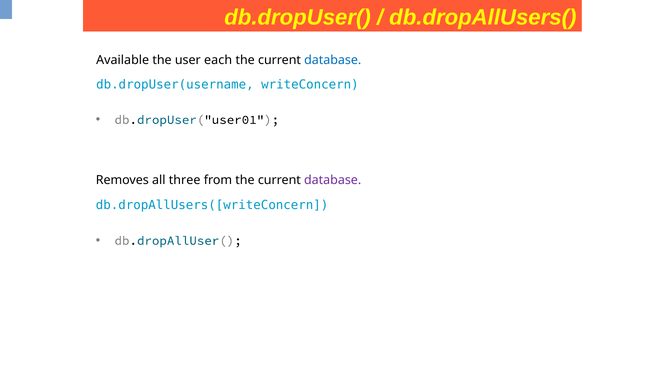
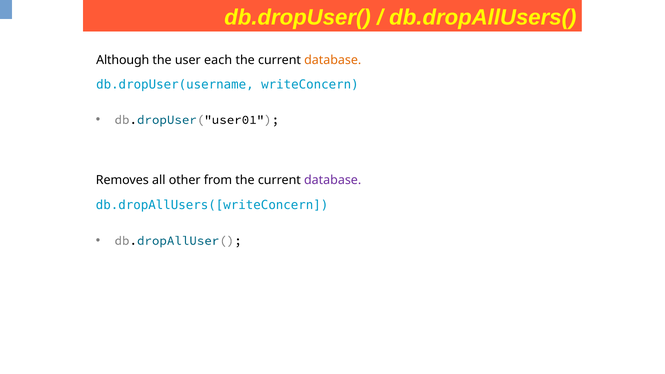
Available: Available -> Although (123, 60)
database colour: blue -> orange (333, 60)
three: three -> other (185, 180)
